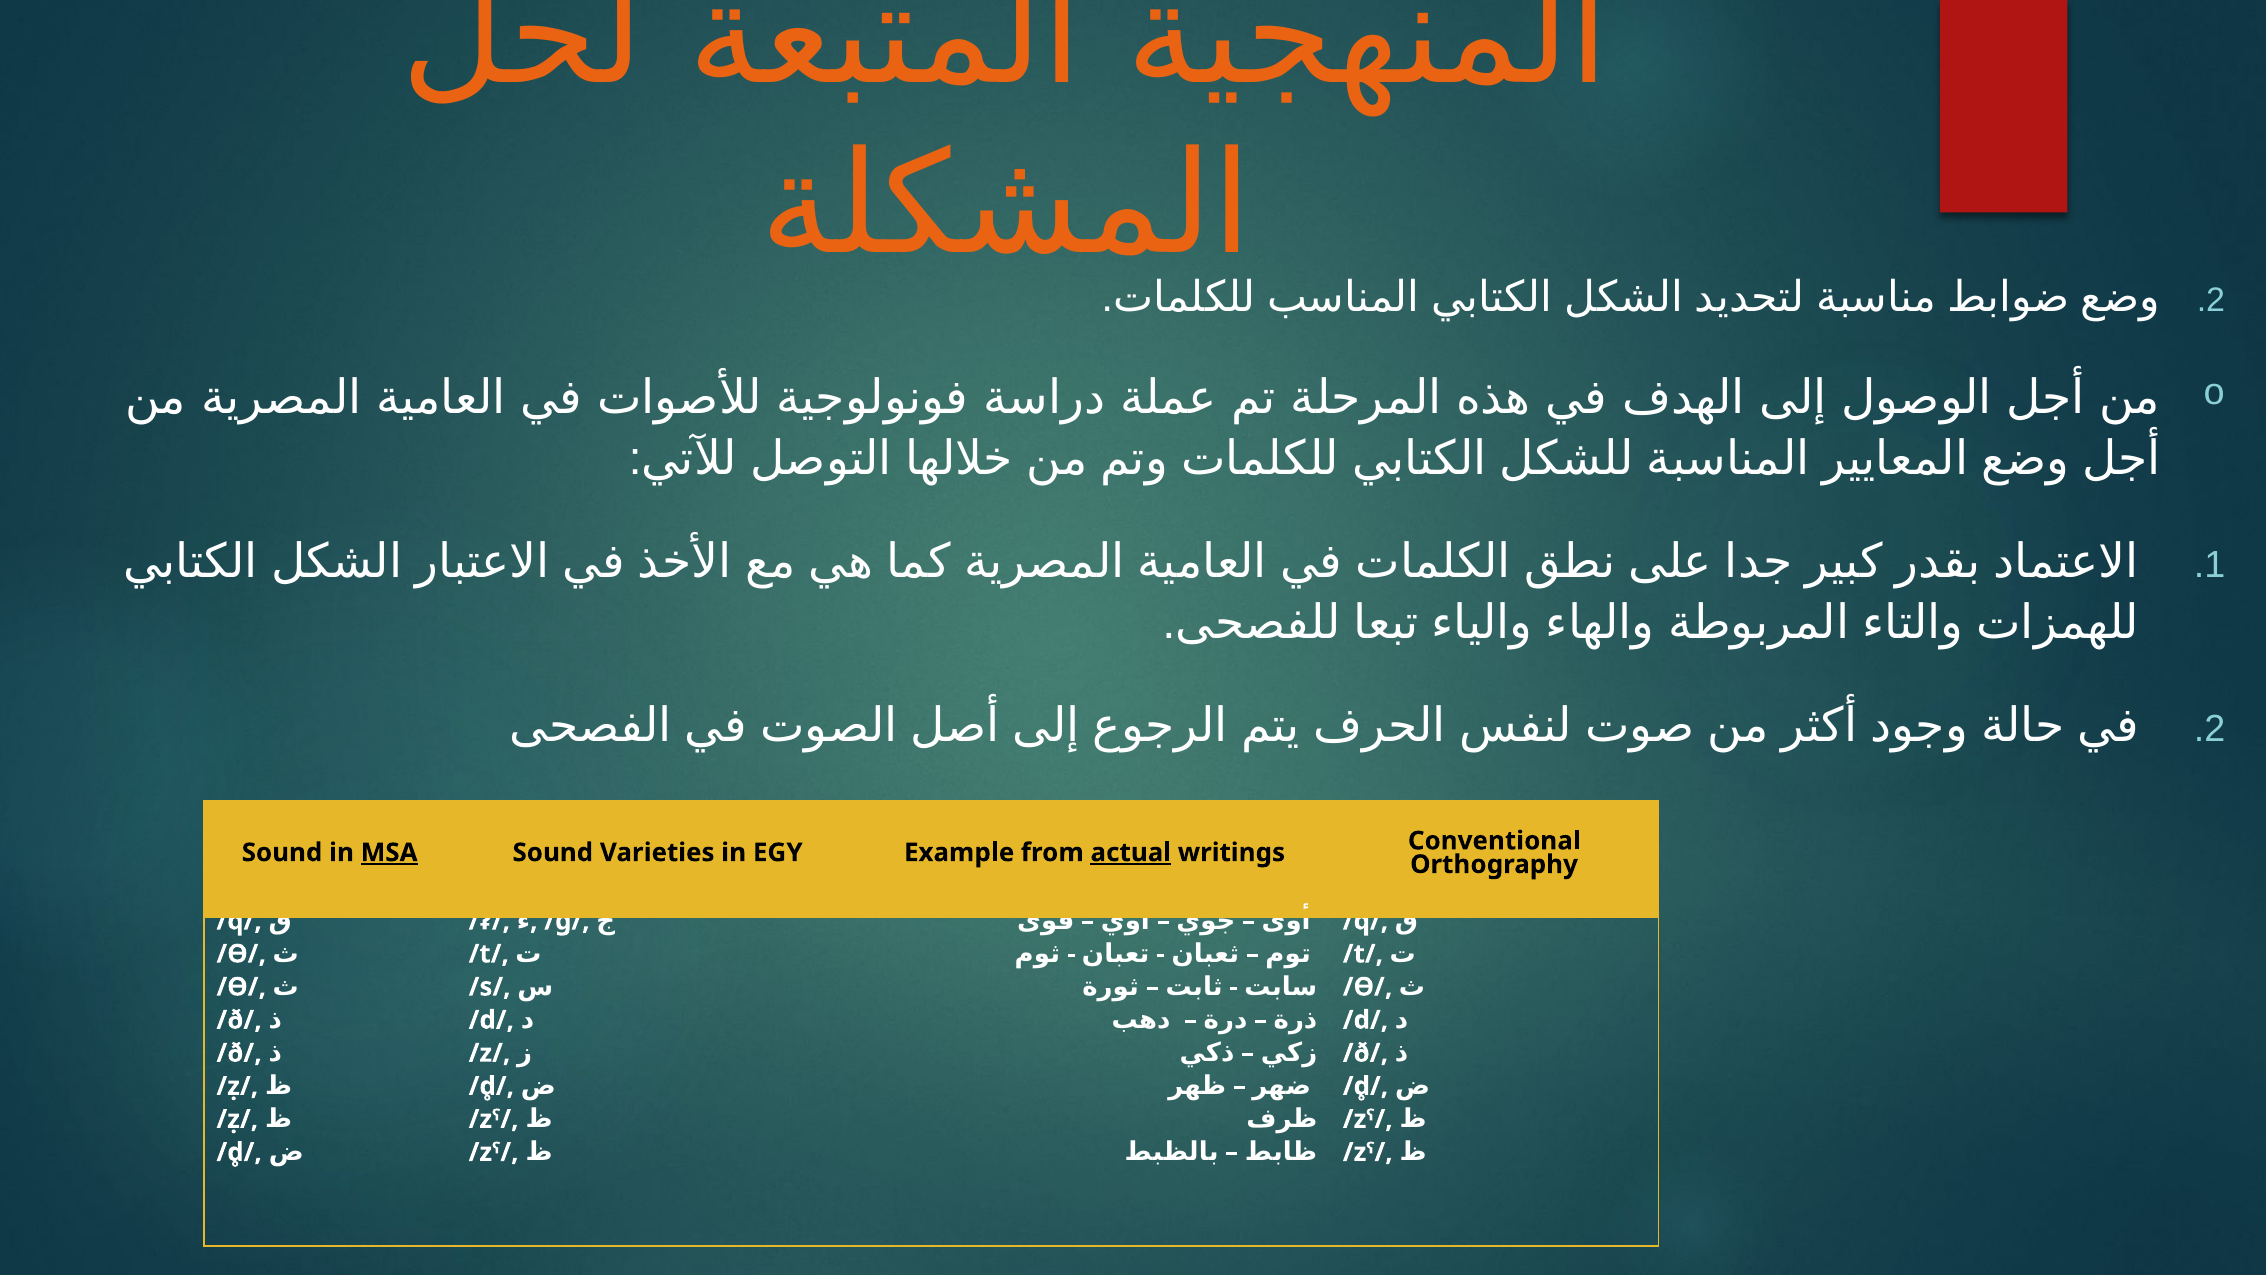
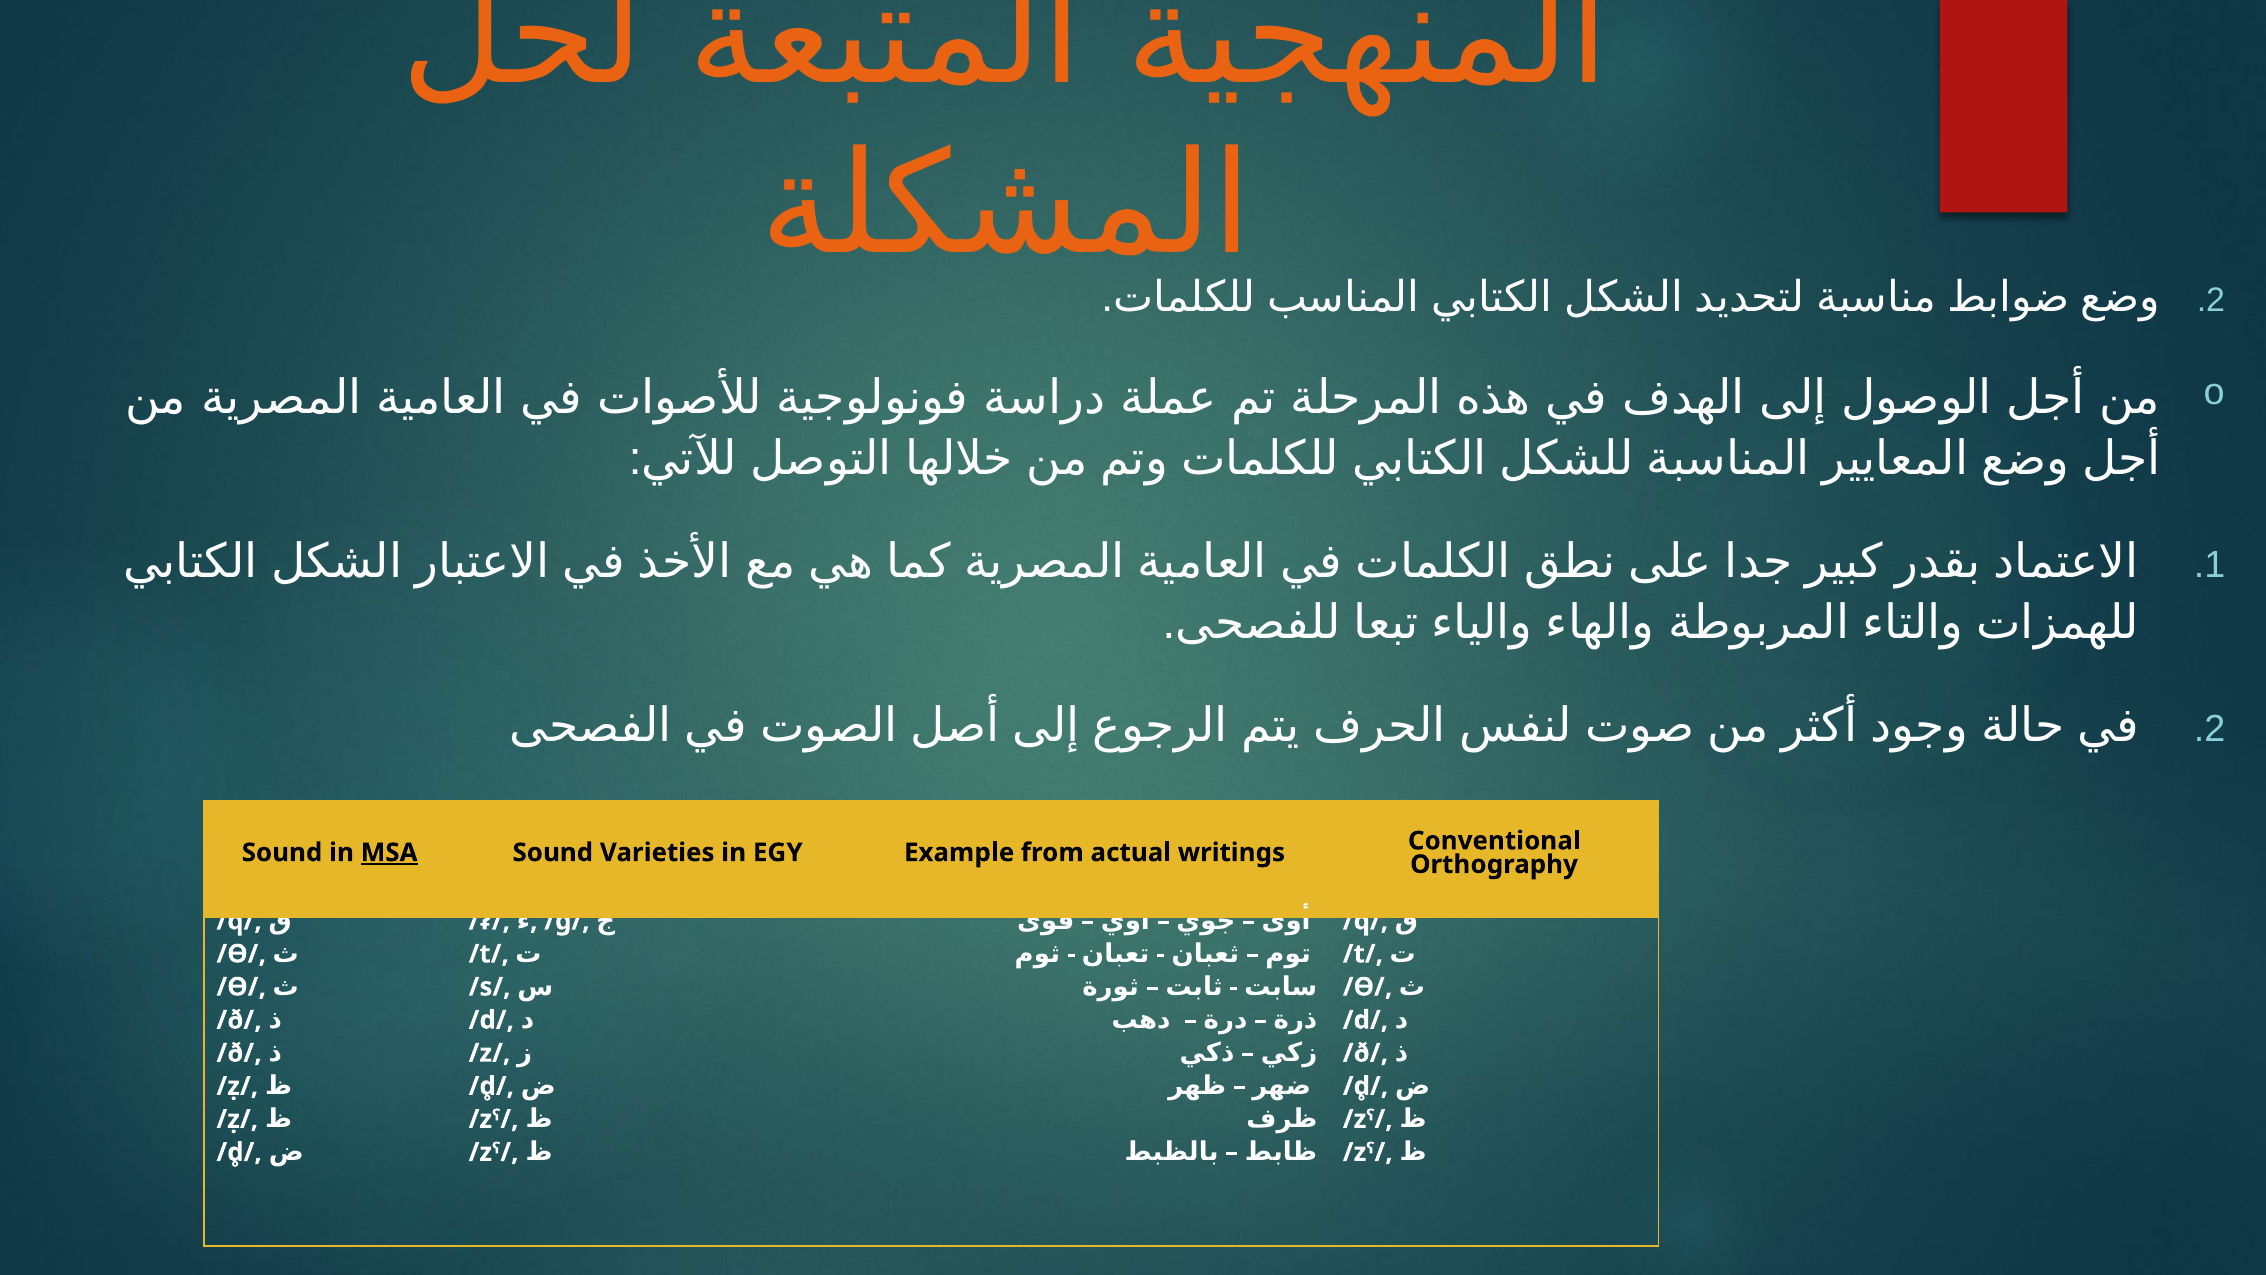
actual underline: present -> none (1131, 852)
